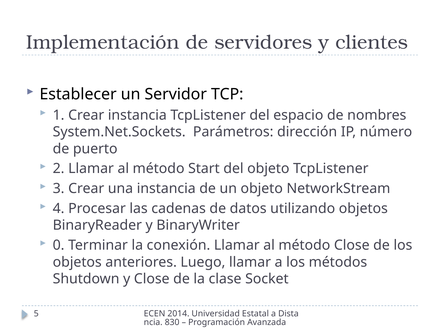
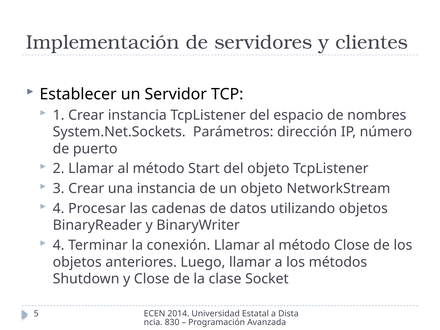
0: 0 -> 4 (59, 245)
